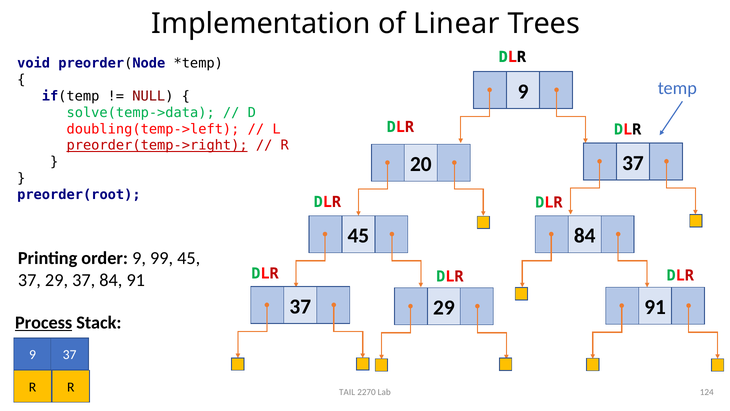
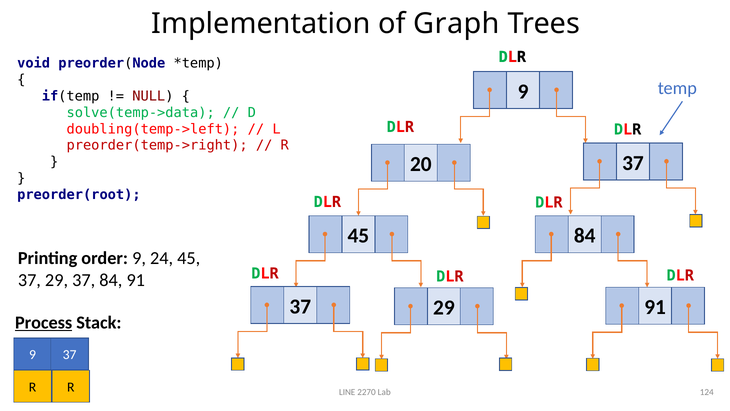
Linear: Linear -> Graph (456, 24)
preorder(temp->right underline: present -> none (157, 145)
99: 99 -> 24 (162, 258)
TAIL: TAIL -> LINE (347, 392)
